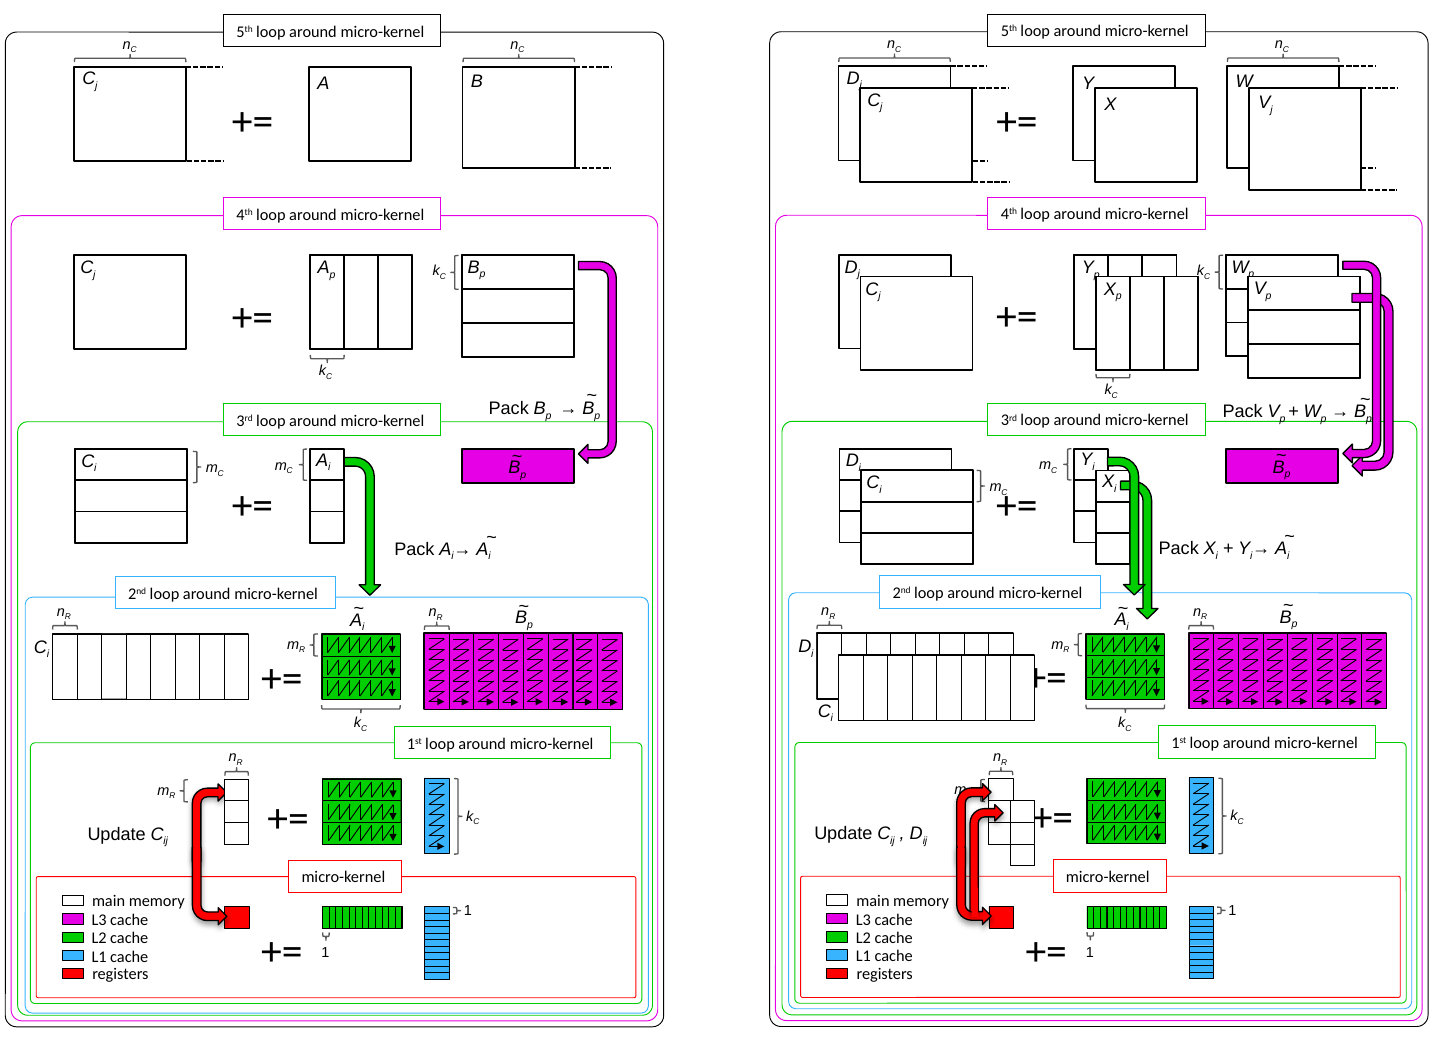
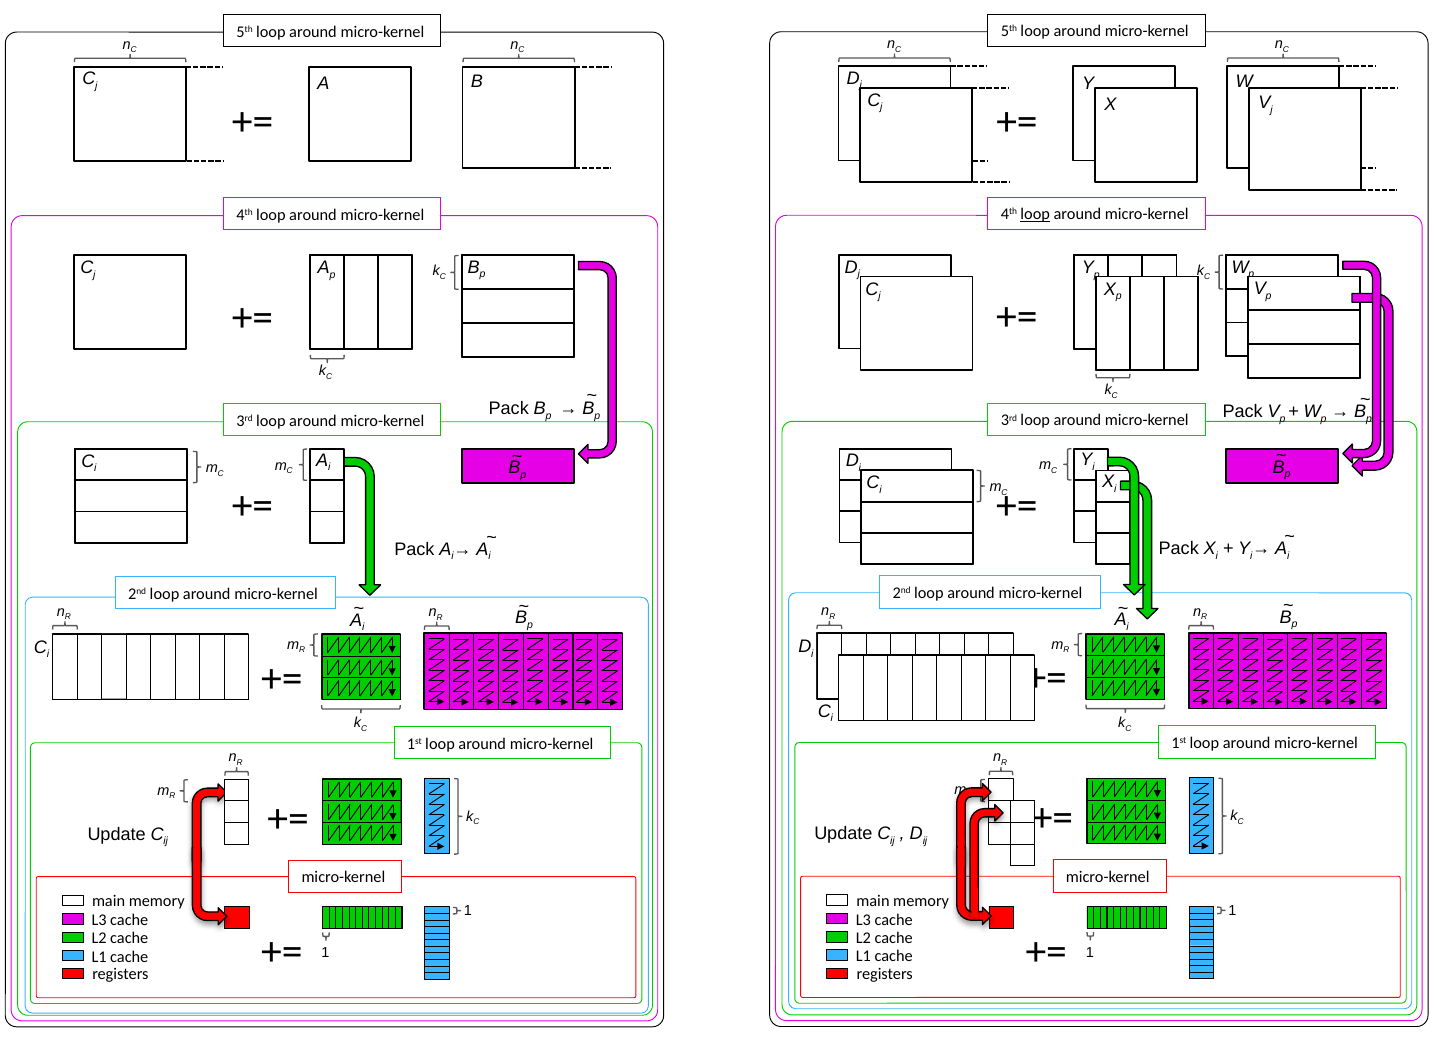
loop underline: none -> present (1035, 214)
